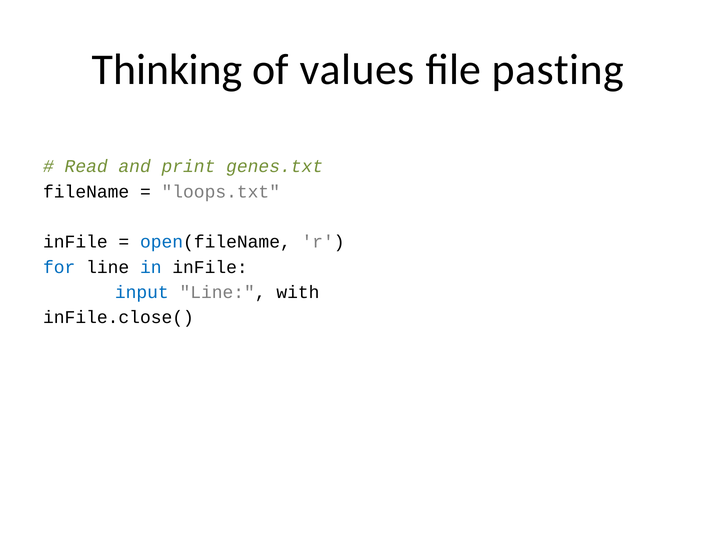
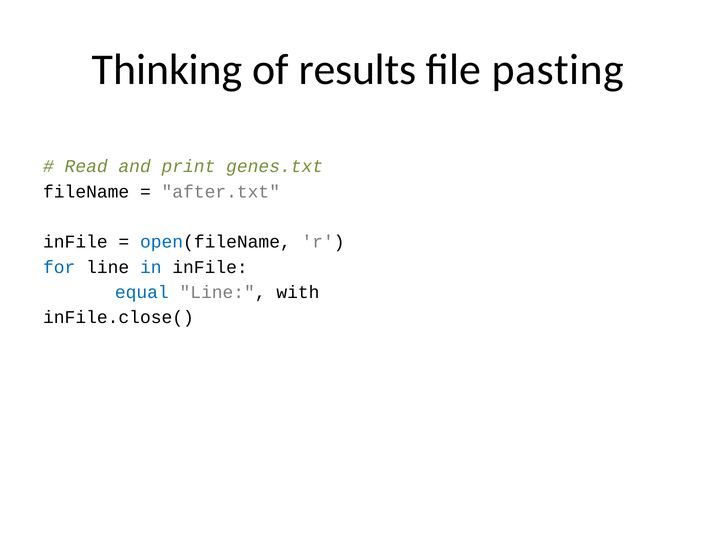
values: values -> results (357, 70)
loops.txt: loops.txt -> after.txt (221, 192)
input: input -> equal (142, 292)
